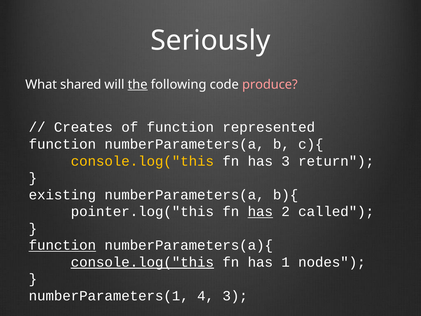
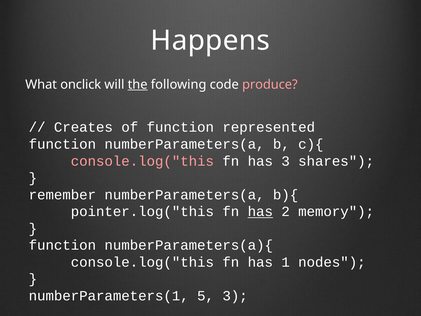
Seriously: Seriously -> Happens (210, 40)
shared: shared -> onclick (81, 84)
console.log("this colour: yellow -> pink (142, 161)
return: return -> shares (336, 161)
existing: existing -> remember (62, 195)
called: called -> memory (336, 211)
function underline: present -> none (62, 245)
console.log("this underline: present -> none (142, 262)
4: 4 -> 5 (206, 296)
